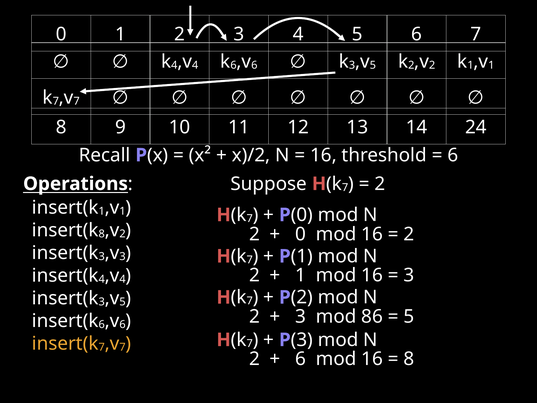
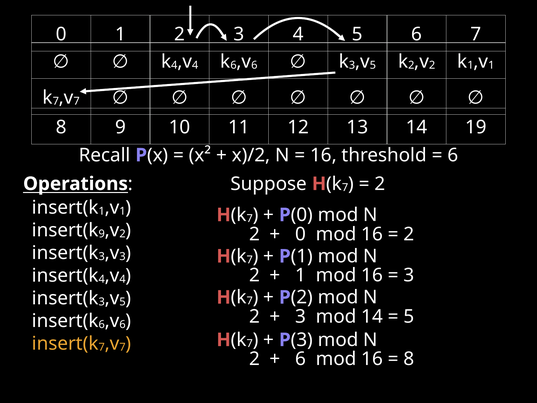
24: 24 -> 19 (476, 127)
8: 8 -> 9 (102, 234)
mod 86: 86 -> 14 (372, 316)
